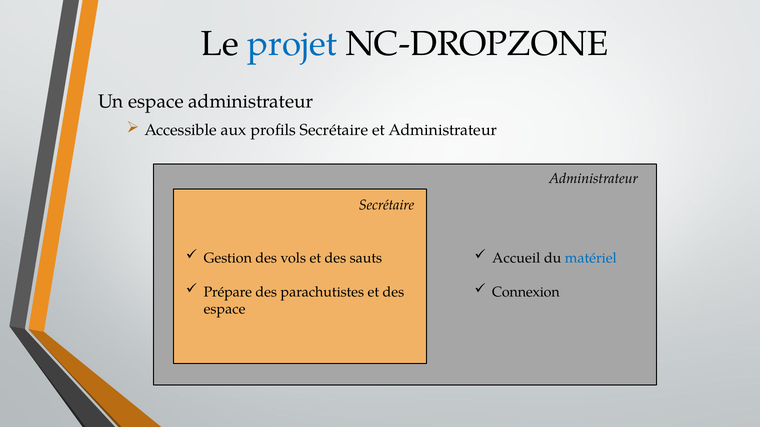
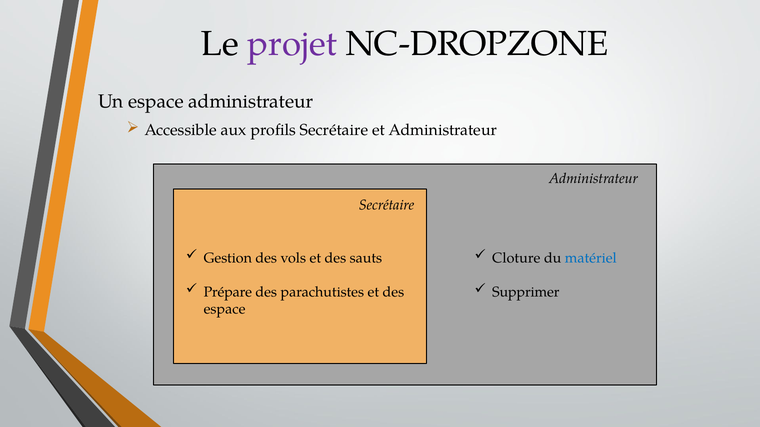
projet colour: blue -> purple (292, 44)
Accueil: Accueil -> Cloture (516, 258)
Connexion: Connexion -> Supprimer (526, 292)
